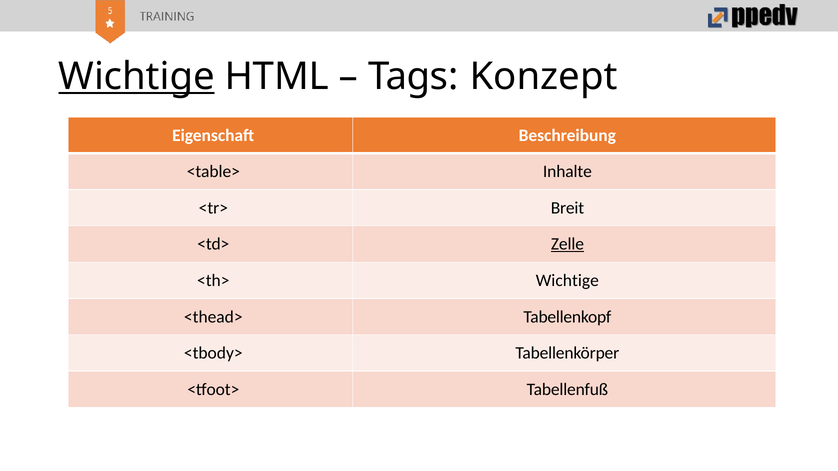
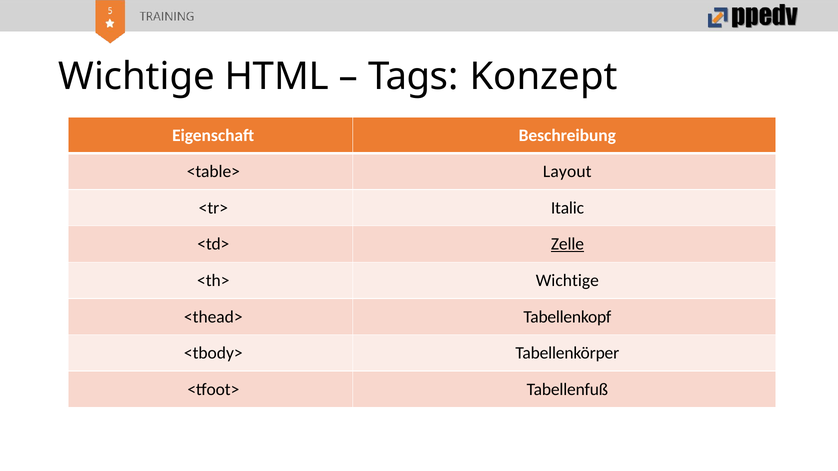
Wichtige underline: present -> none (137, 77)
Inhalte: Inhalte -> Layout (567, 172)
Breit: Breit -> Italic (567, 208)
